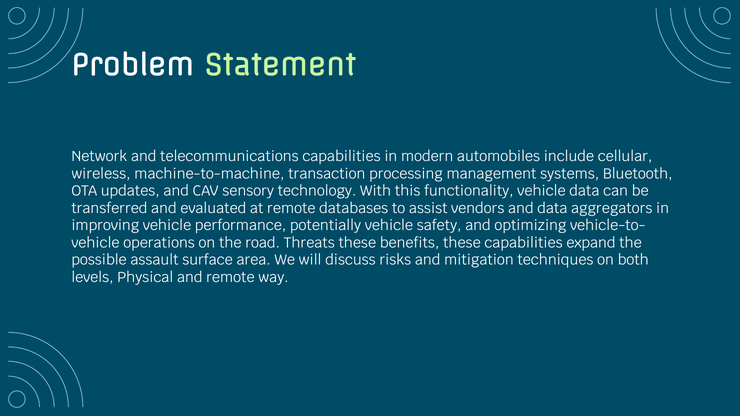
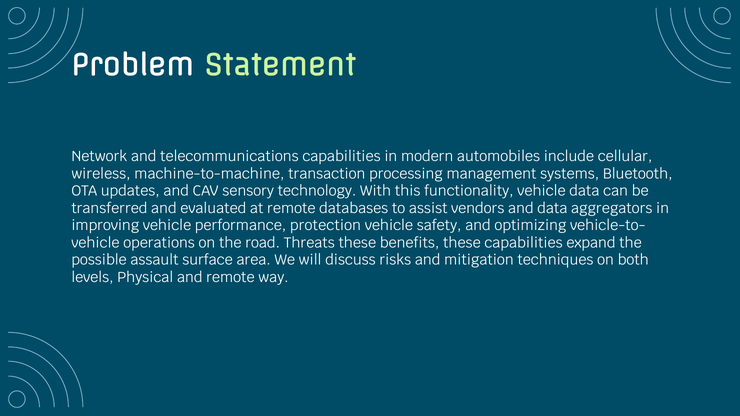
potentially: potentially -> protection (325, 226)
